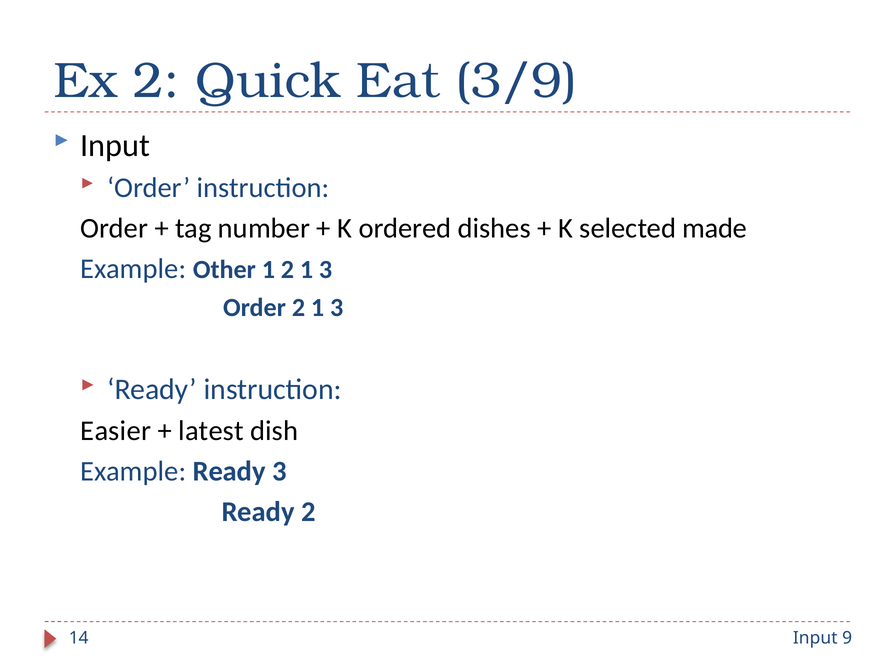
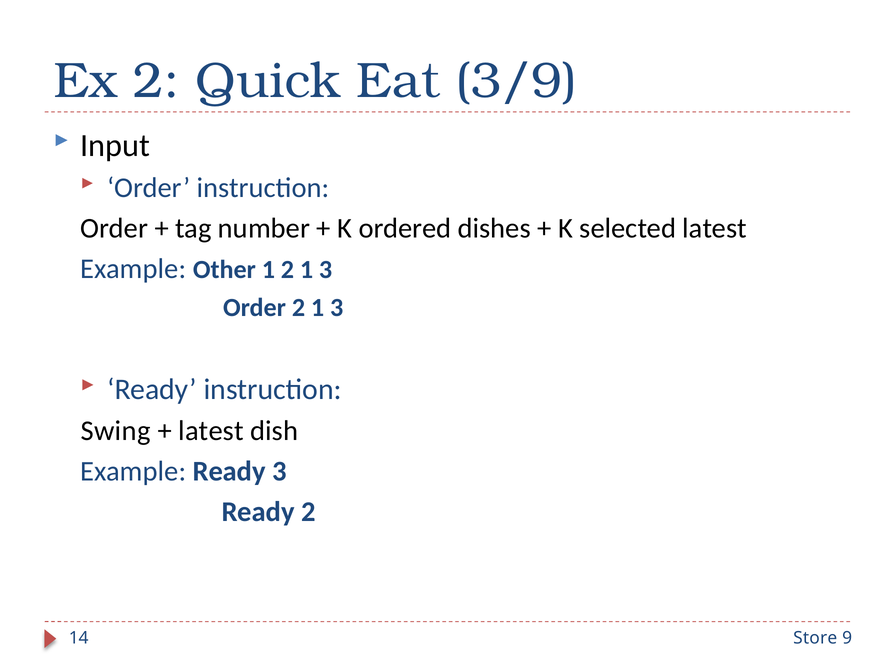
selected made: made -> latest (715, 228)
Easier: Easier -> Swing (116, 431)
Input: Input -> Store (815, 638)
